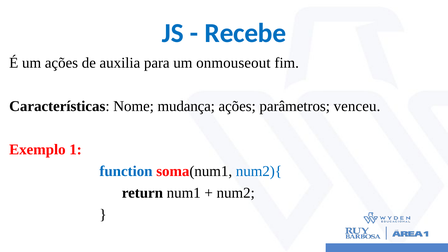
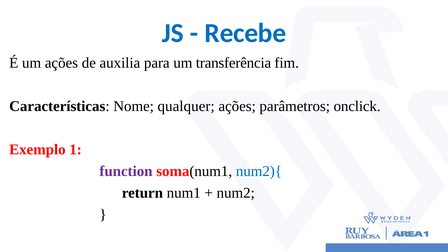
onmouseout: onmouseout -> transferência (234, 63)
mudança: mudança -> qualquer (186, 106)
venceu: venceu -> onclick (357, 106)
function colour: blue -> purple (126, 171)
